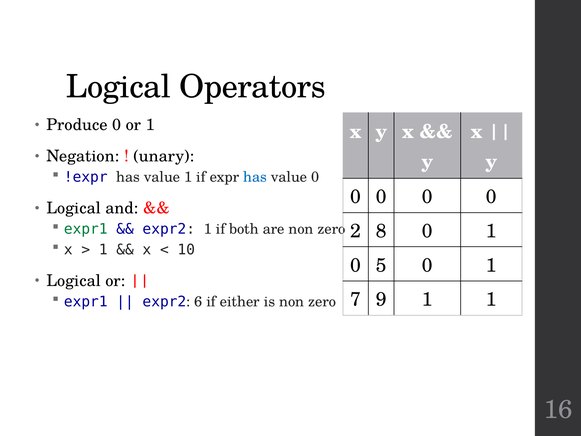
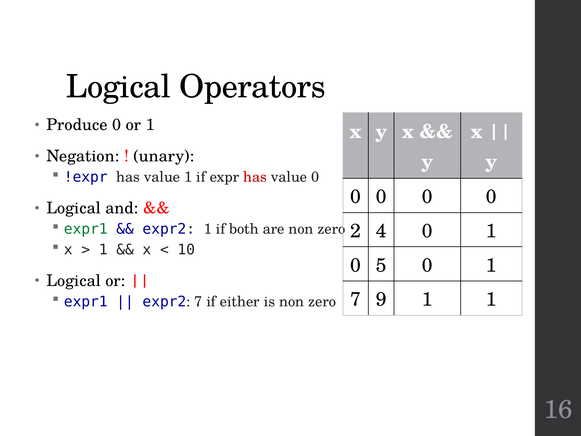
has colour: blue -> red (255, 177)
8: 8 -> 4 (381, 231)
expr2 6: 6 -> 7 (198, 301)
